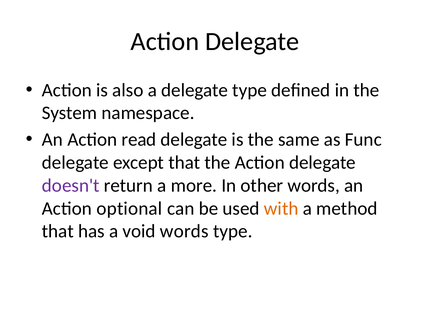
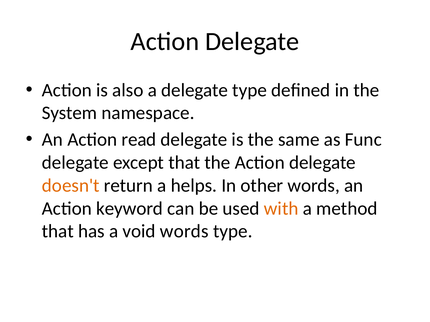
doesn't colour: purple -> orange (71, 186)
more: more -> helps (194, 186)
optional: optional -> keyword (130, 209)
